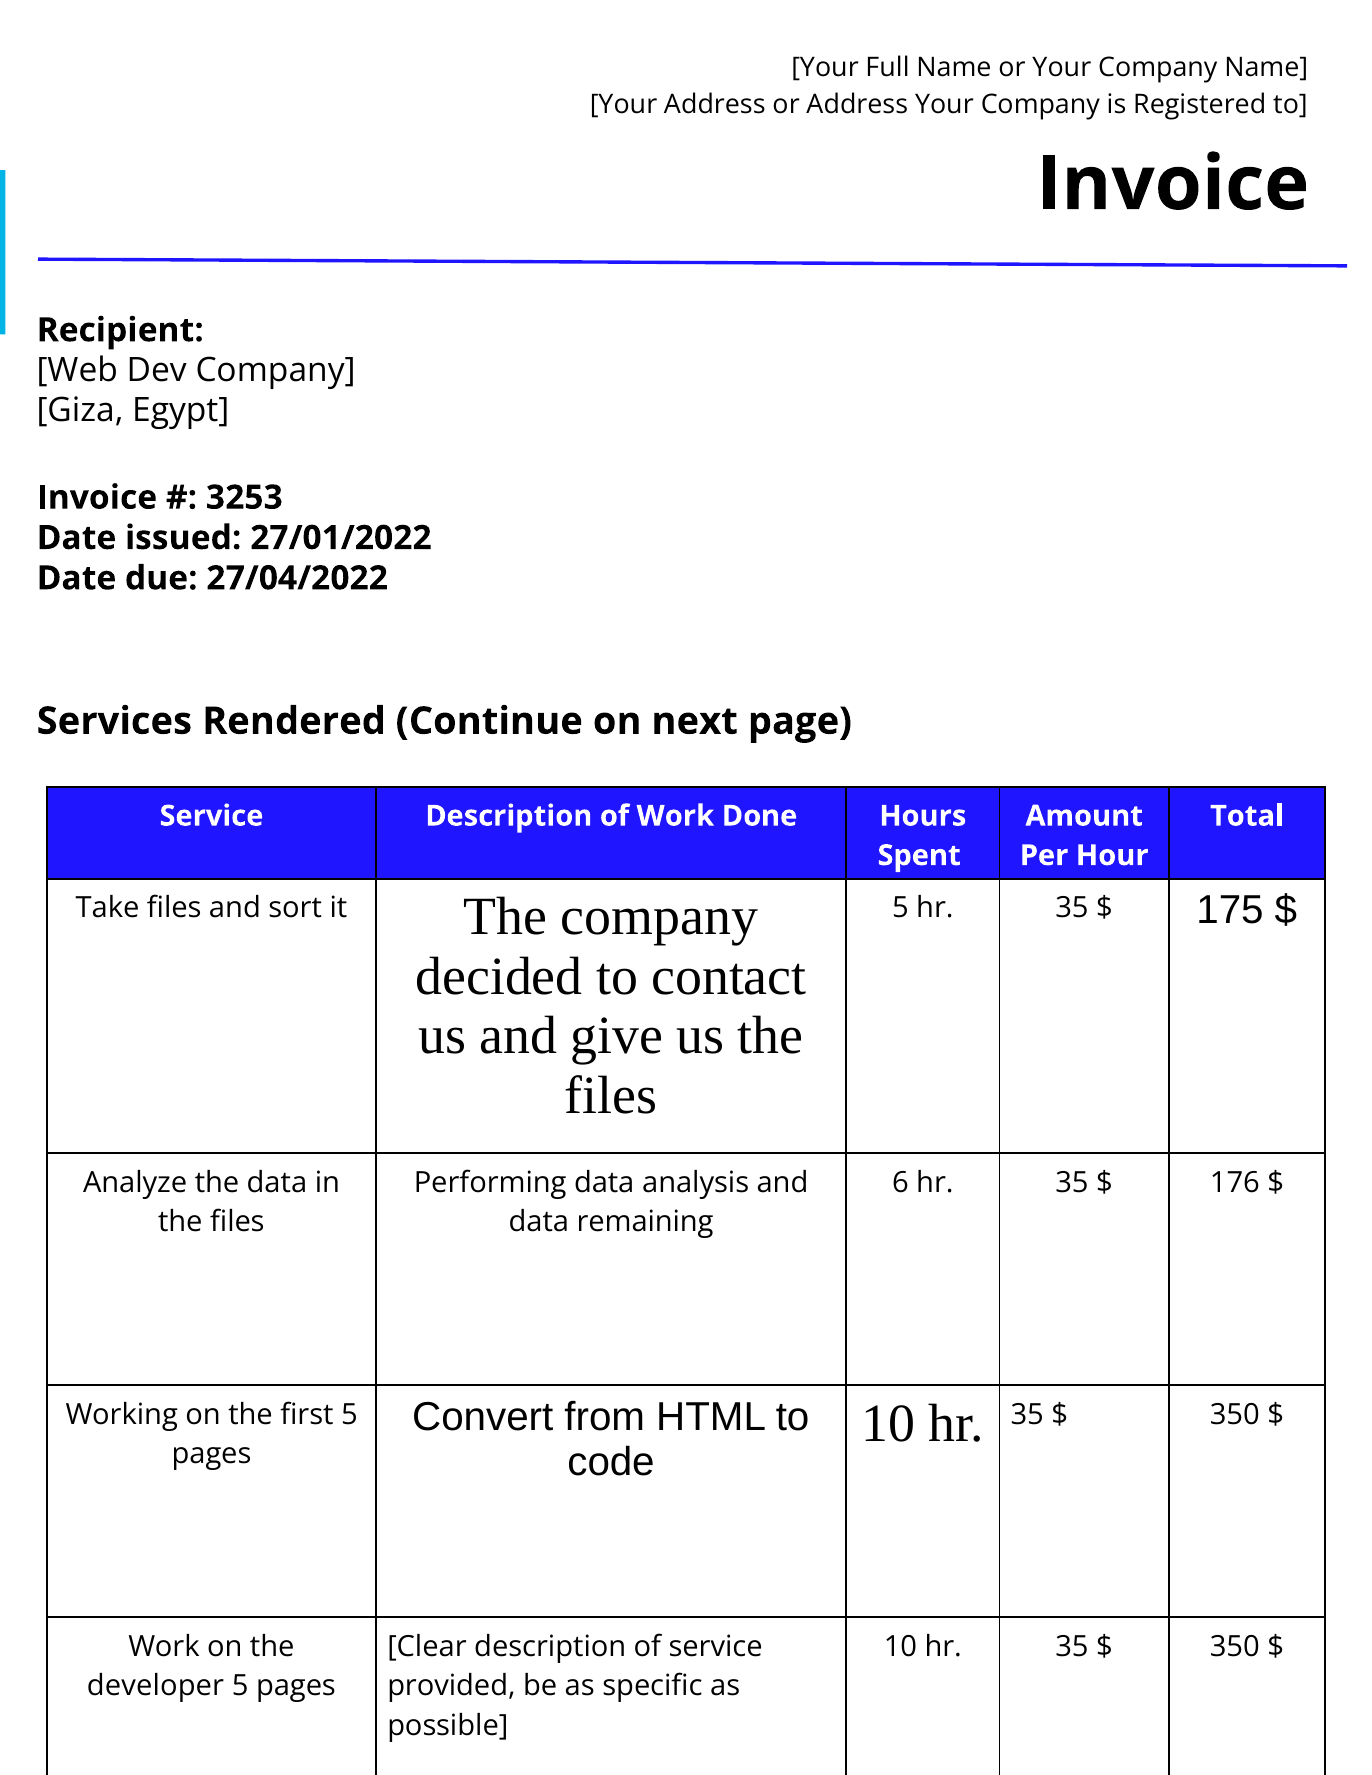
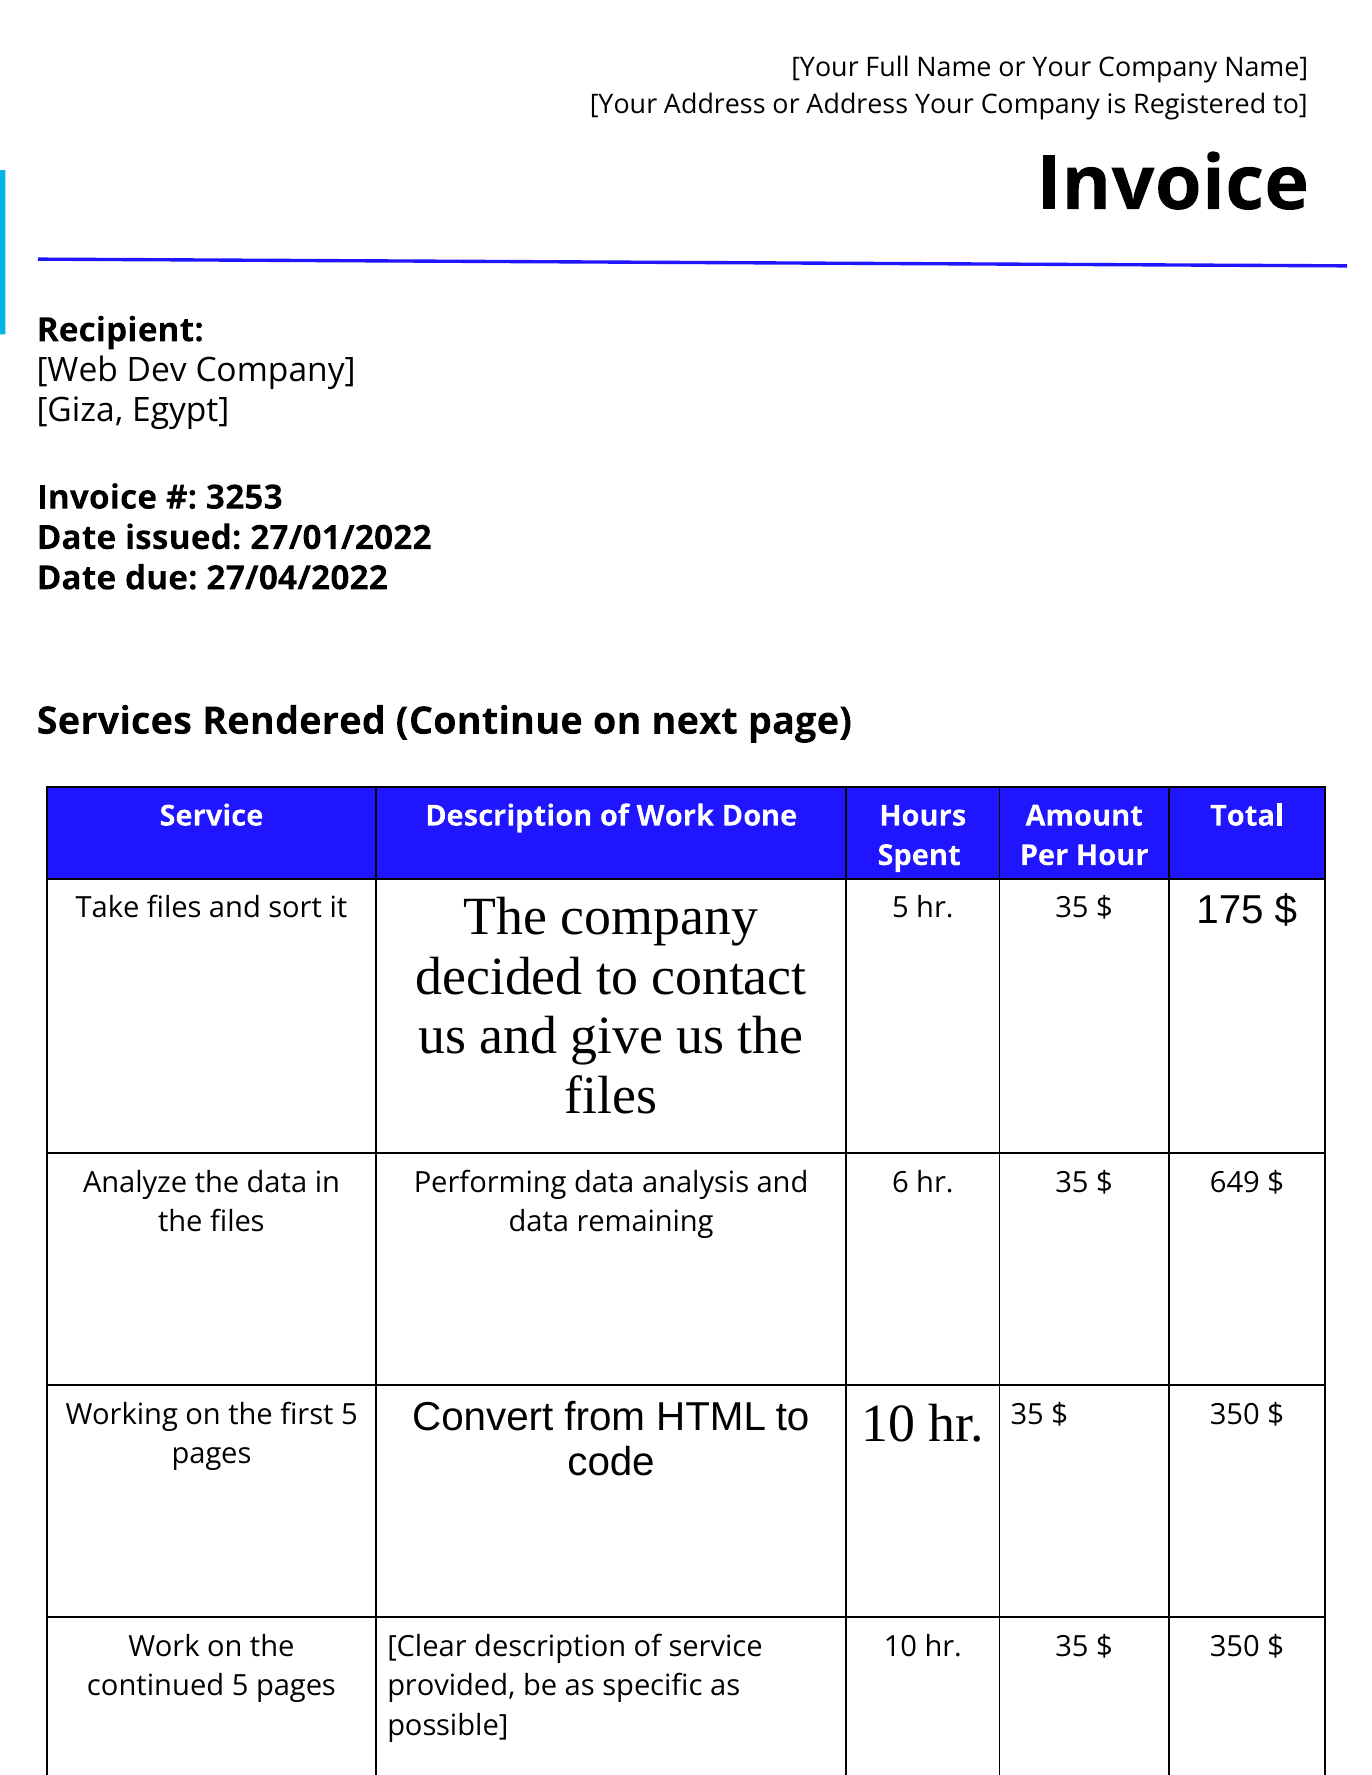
176: 176 -> 649 (1235, 1183)
developer: developer -> continued (156, 1687)
